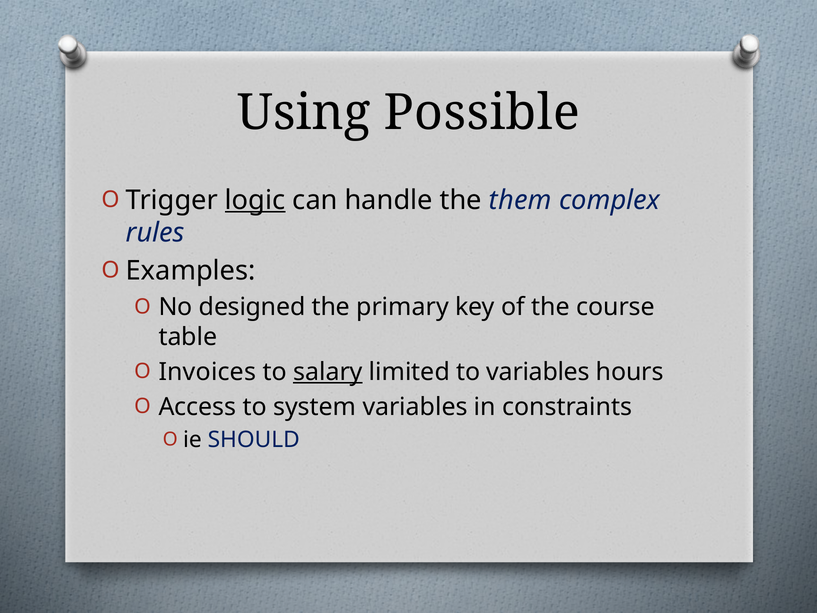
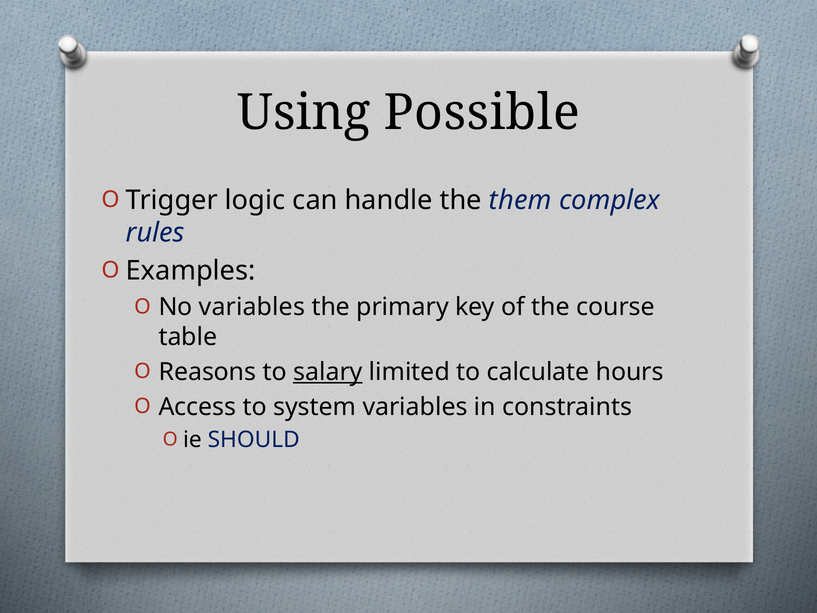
logic underline: present -> none (255, 200)
No designed: designed -> variables (252, 307)
Invoices: Invoices -> Reasons (207, 372)
to variables: variables -> calculate (538, 372)
